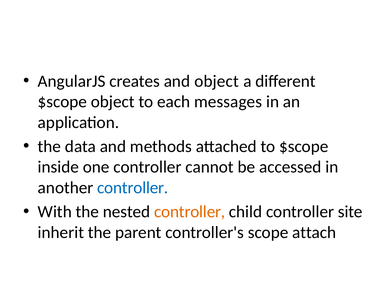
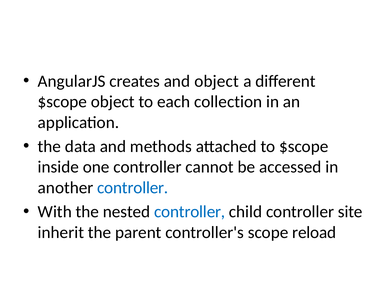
messages: messages -> collection (228, 102)
controller colour: orange -> blue (190, 212)
attach: attach -> reload (314, 233)
